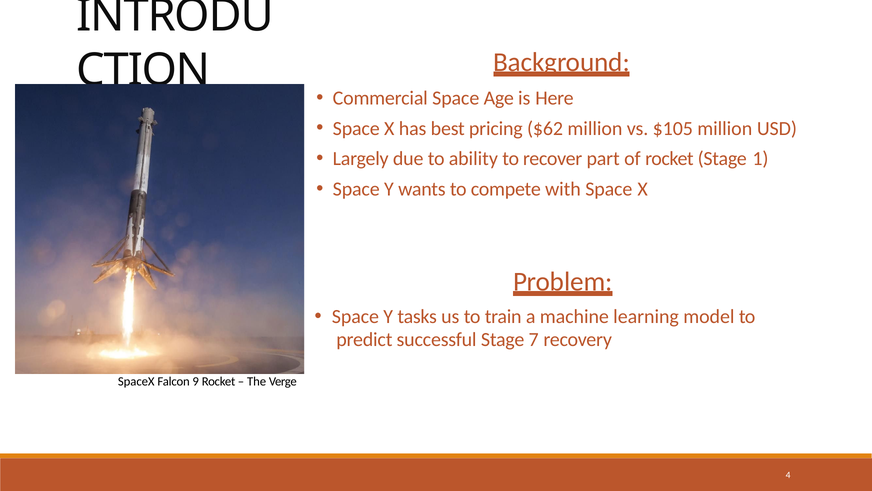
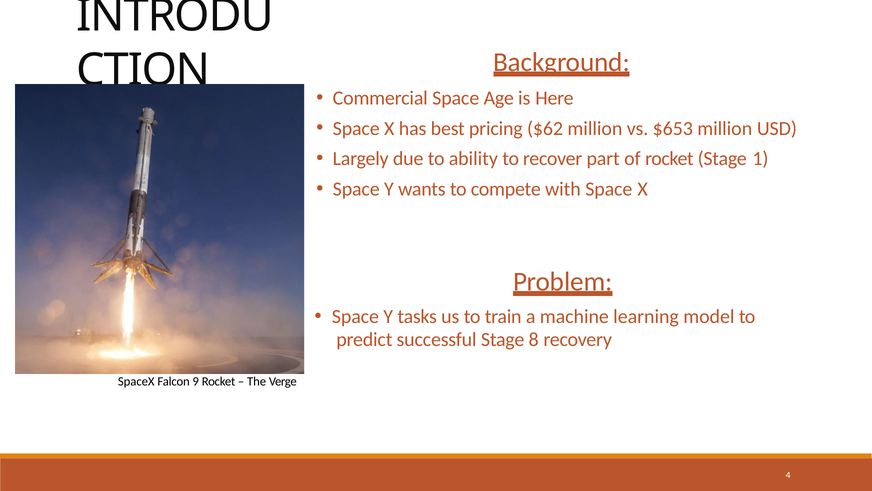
$105: $105 -> $653 (673, 128)
7: 7 -> 8 (534, 339)
